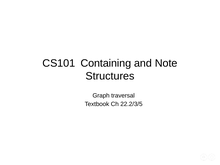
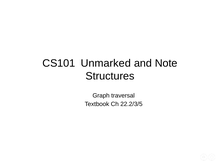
Containing: Containing -> Unmarked (106, 63)
